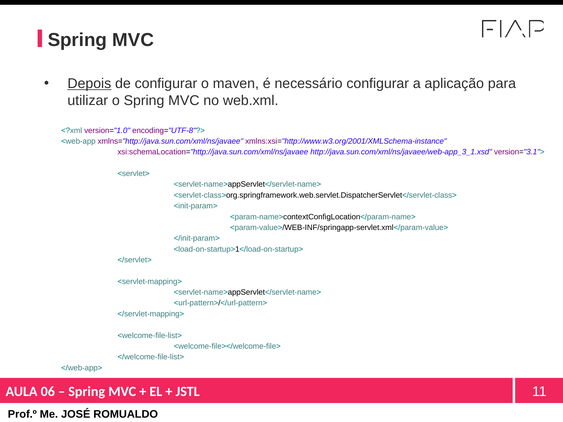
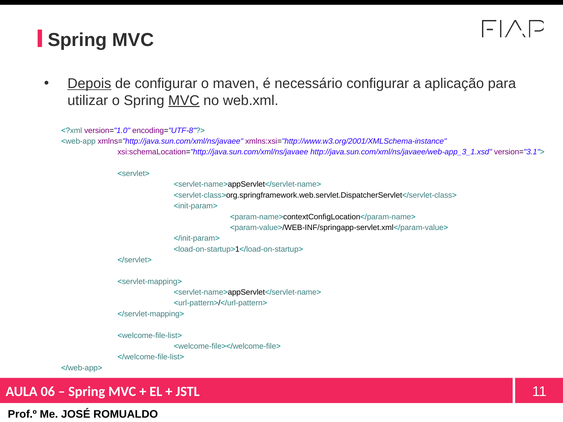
MVC underline: none -> present (184, 100)
